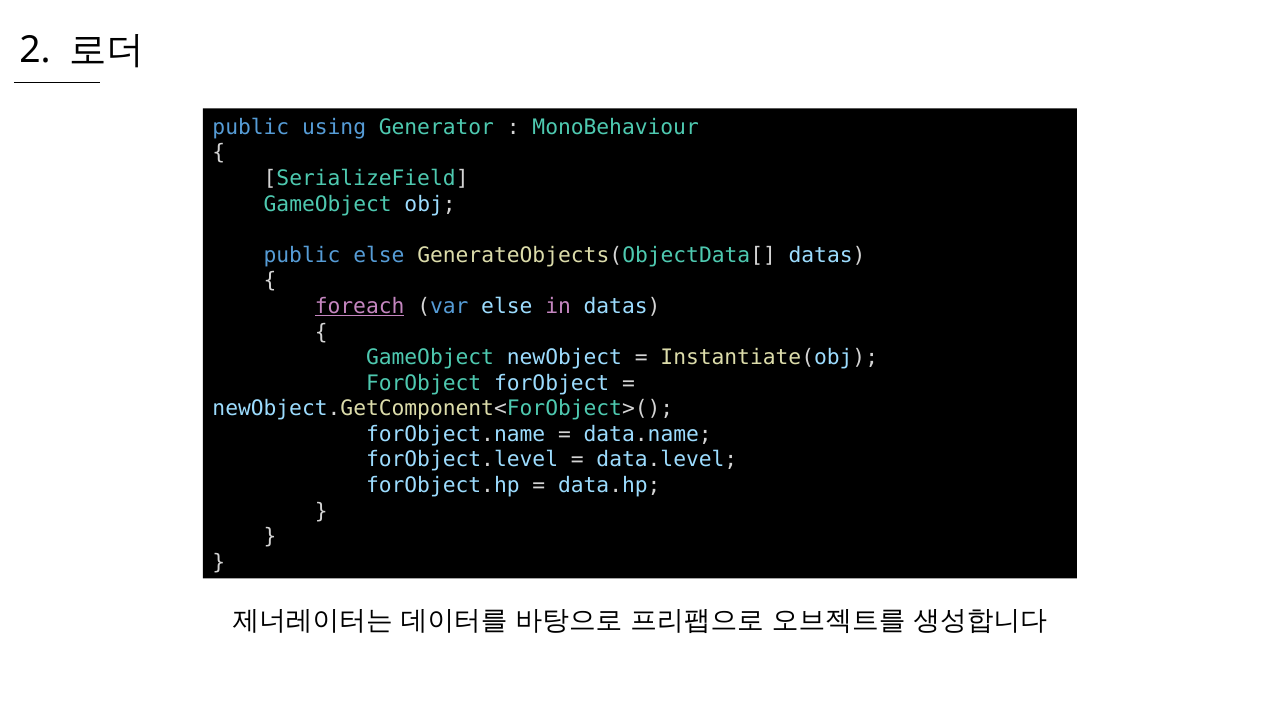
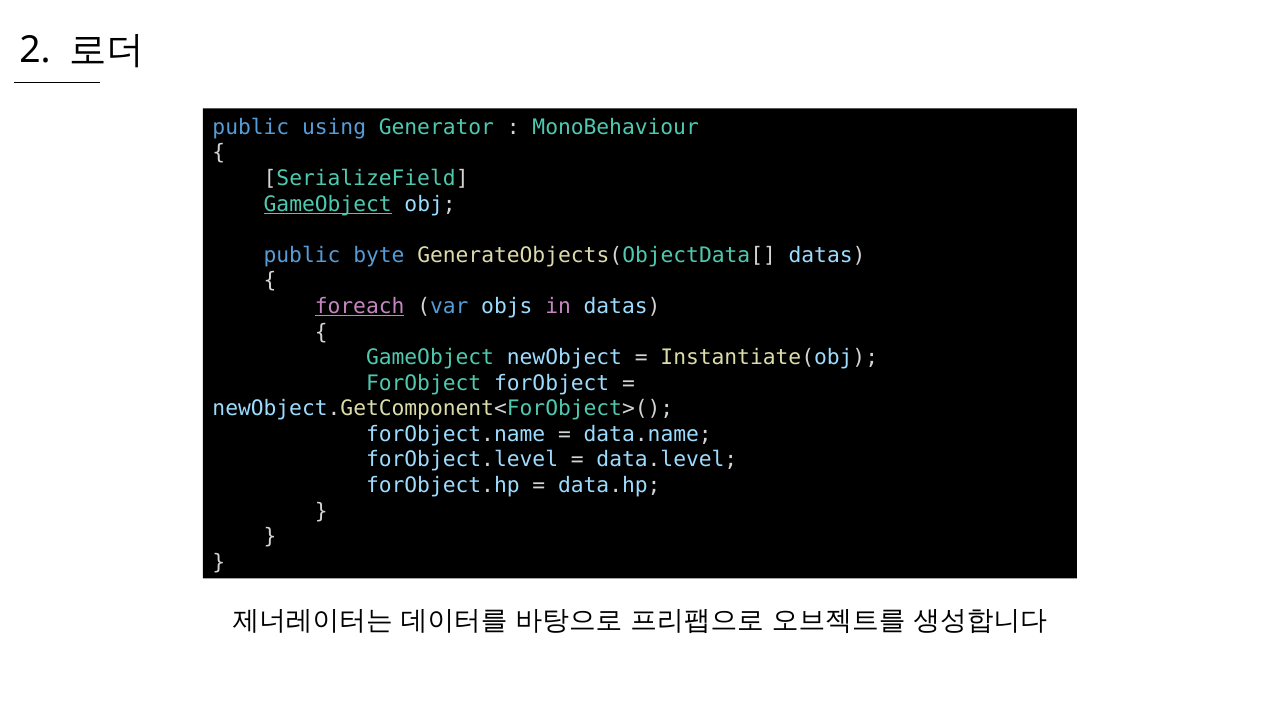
GameObject underline: none -> present (328, 204)
public else: else -> byte (379, 255)
var else: else -> objs (507, 306)
